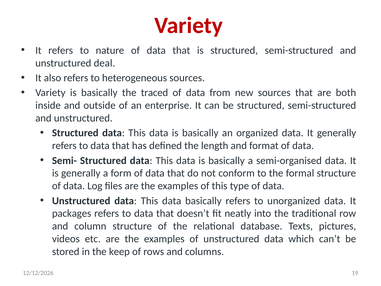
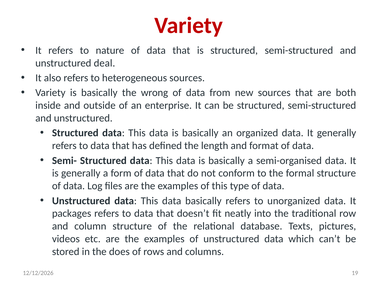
traced: traced -> wrong (155, 93)
keep: keep -> does (119, 251)
